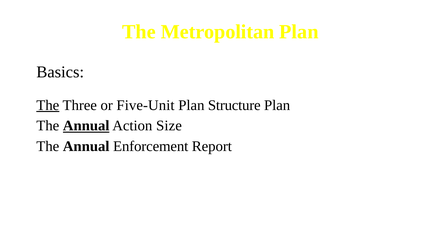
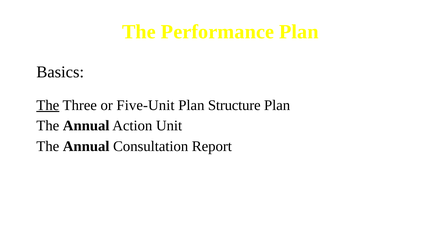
Metropolitan: Metropolitan -> Performance (218, 32)
Annual underline: present -> none (86, 126)
Size: Size -> Unit (169, 126)
Enforcement: Enforcement -> Consultation (151, 146)
